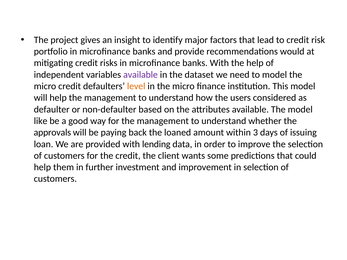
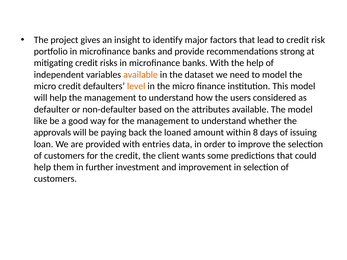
would: would -> strong (292, 52)
available colour: purple -> orange (140, 75)
3: 3 -> 8 (255, 133)
lending: lending -> entries (156, 144)
